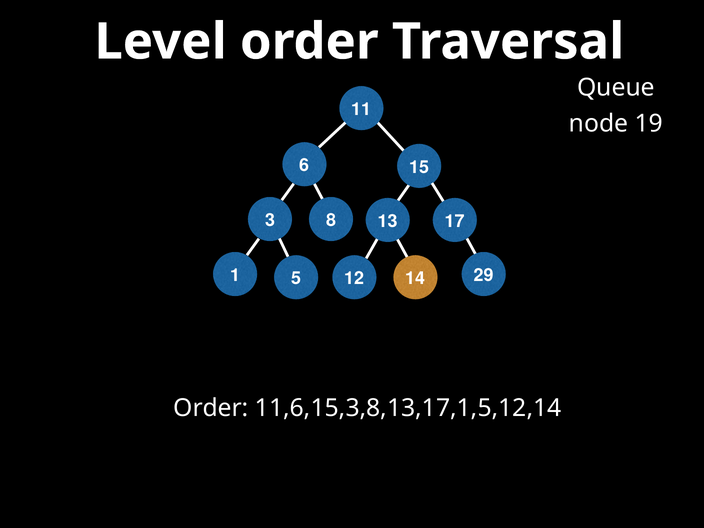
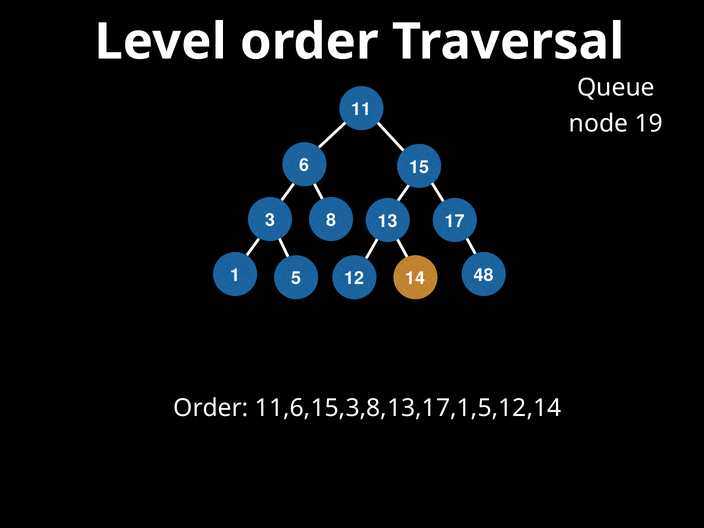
29: 29 -> 48 (484, 275)
